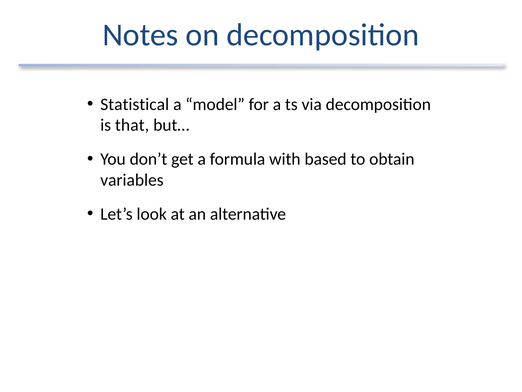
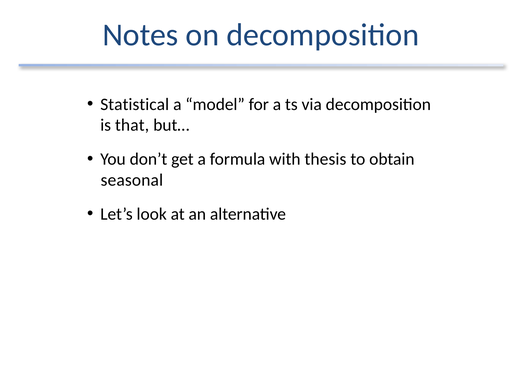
based: based -> thesis (325, 159)
variables: variables -> seasonal (132, 180)
